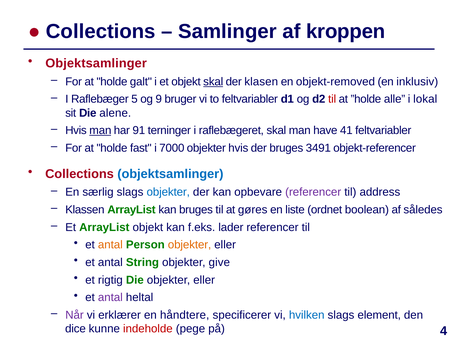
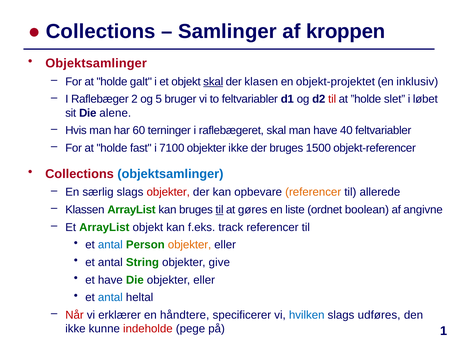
objekt-removed: objekt-removed -> objekt-projektet (335, 82)
5: 5 -> 2 (134, 99)
9: 9 -> 5 (159, 99)
alle: alle -> slet (395, 99)
lokal: lokal -> løbet (425, 99)
man underline: present -> none (100, 131)
91: 91 -> 60 (139, 131)
41: 41 -> 40 (346, 131)
7000: 7000 -> 7100 (172, 148)
objekter hvis: hvis -> ikke (238, 148)
3491: 3491 -> 1500 (318, 148)
objekter colour: blue -> red (168, 192)
referencer colour: purple -> orange (313, 192)
address: address -> allerede (380, 192)
til underline: none -> present (220, 210)
således: således -> angivne (423, 210)
lader: lader -> track (231, 228)
antal colour: orange -> blue (110, 245)
et rigtig: rigtig -> have (110, 280)
antal colour: purple -> blue (110, 298)
Når colour: purple -> red (74, 315)
element: element -> udføres (379, 315)
dice: dice -> ikke (75, 329)
4: 4 -> 1 (444, 331)
